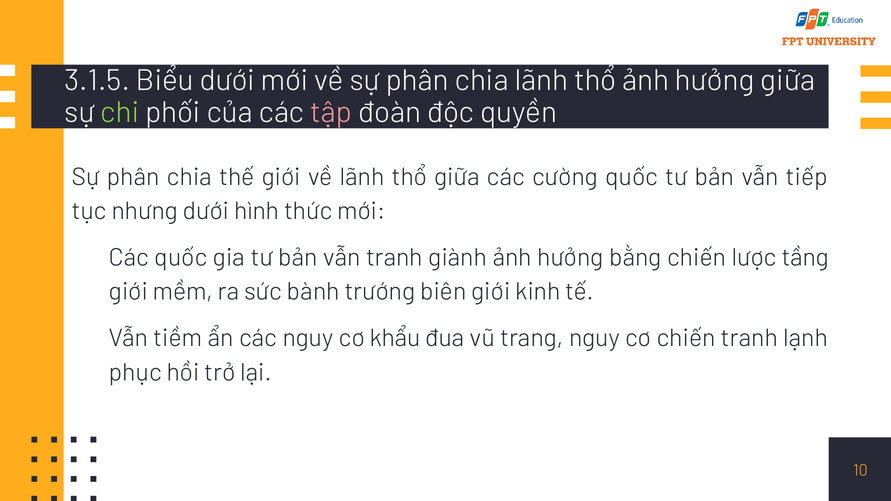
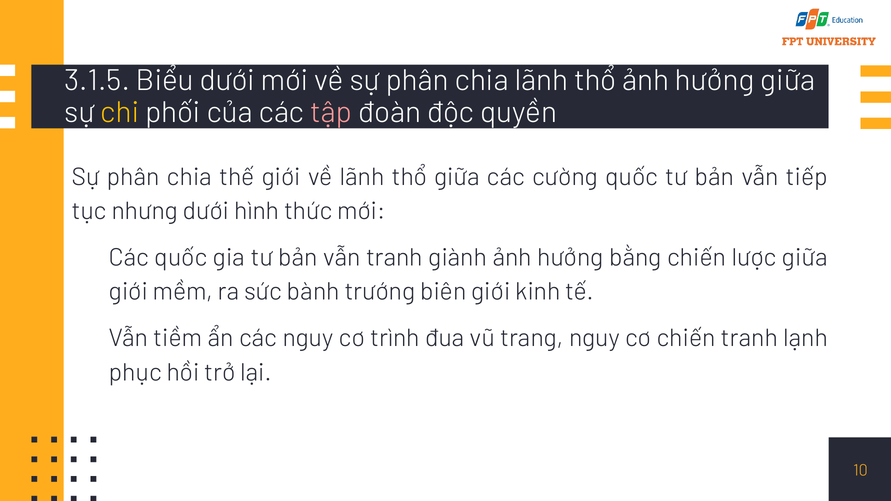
chi colour: light green -> yellow (120, 112)
lược tầng: tầng -> giữa (805, 258)
khẩu: khẩu -> trình (395, 338)
